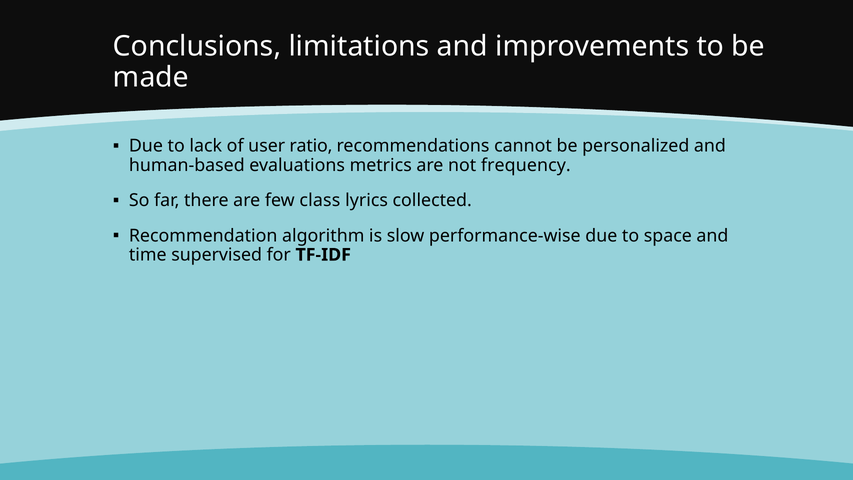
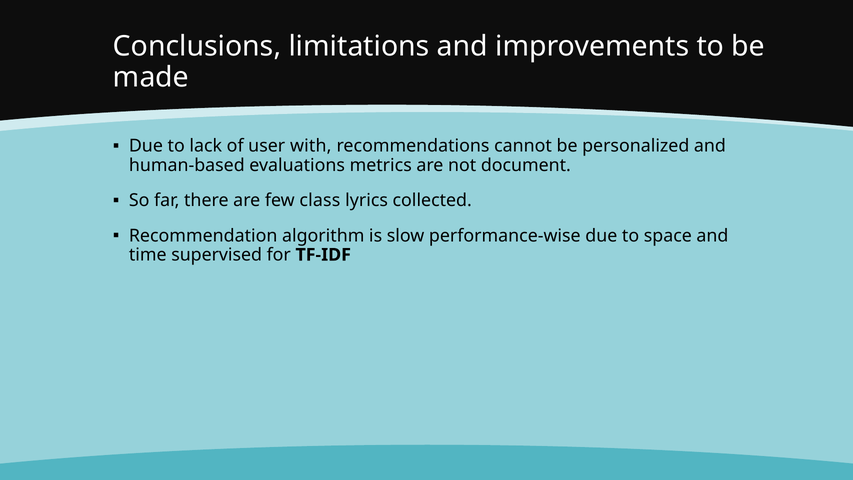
ratio: ratio -> with (311, 146)
frequency: frequency -> document (526, 165)
